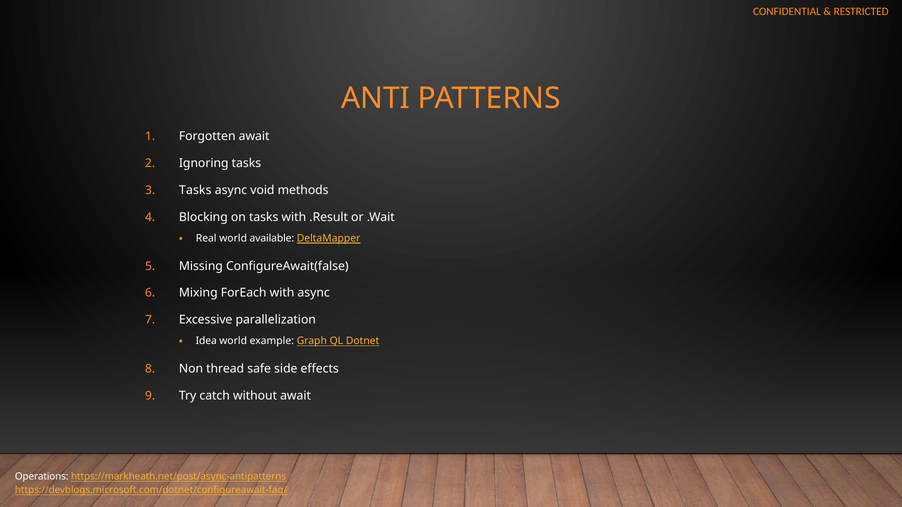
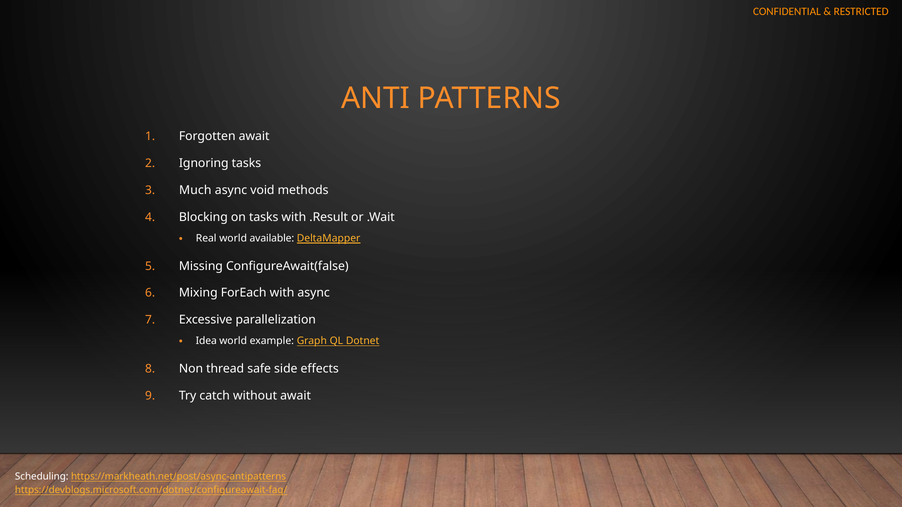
Tasks: Tasks -> Much (195, 191)
Operations: Operations -> Scheduling (42, 477)
